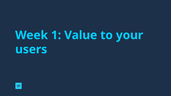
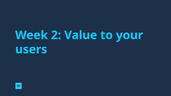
1: 1 -> 2 (56, 35)
